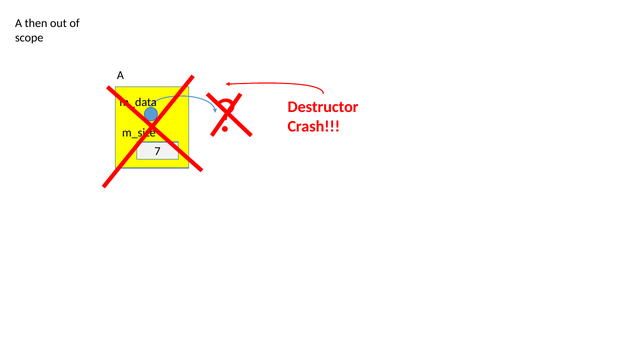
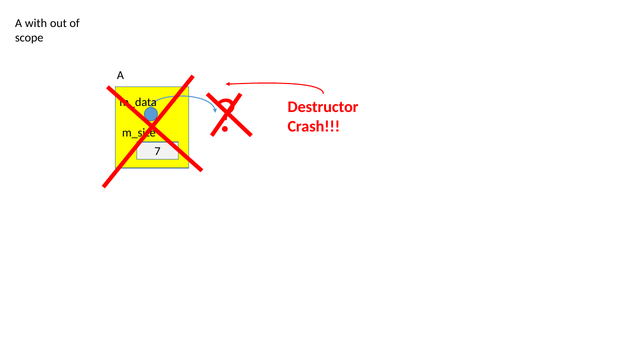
then: then -> with (36, 23)
